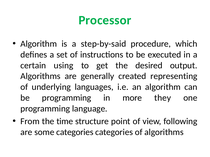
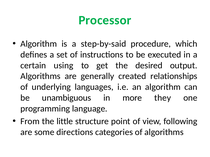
representing: representing -> relationships (174, 76)
be programming: programming -> unambiguous (67, 98)
time: time -> little (65, 122)
some categories: categories -> directions (75, 133)
